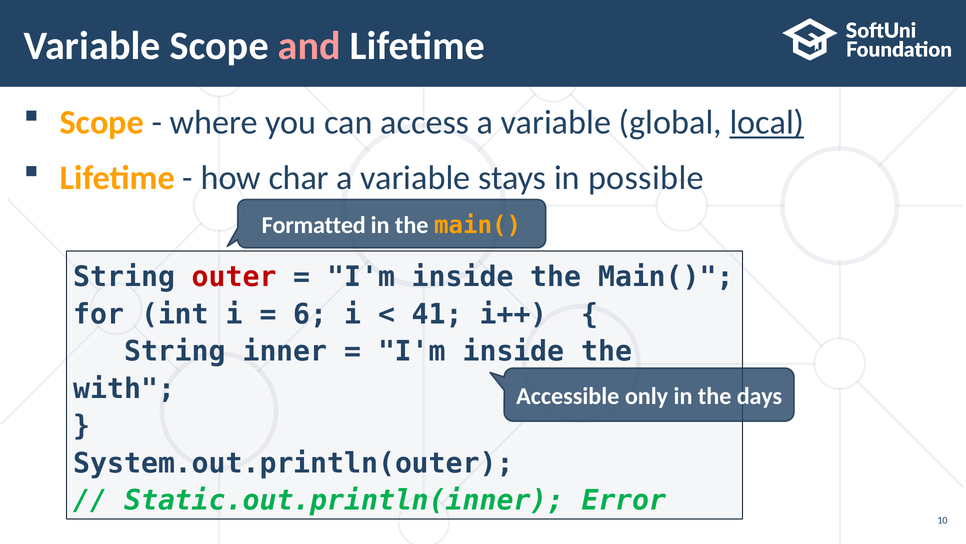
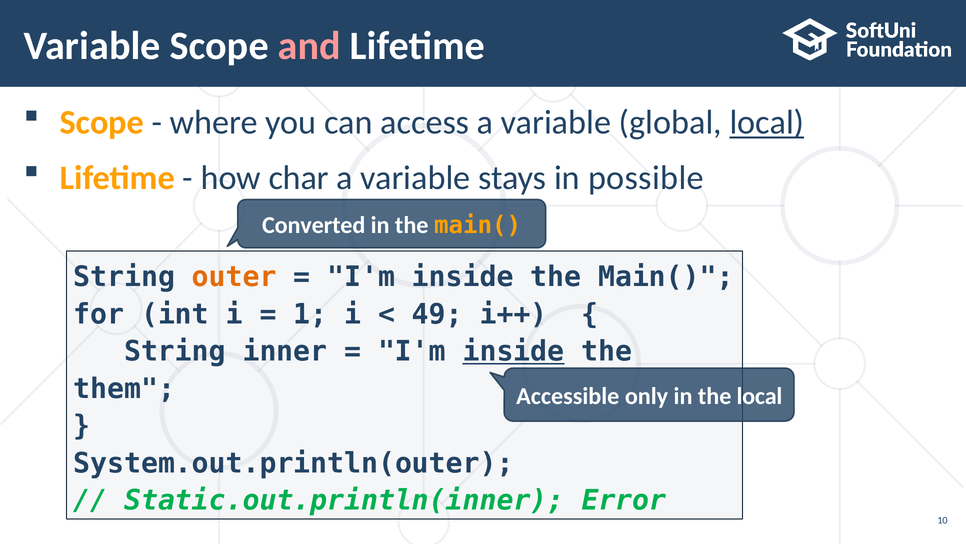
Formatted: Formatted -> Converted (314, 225)
outer colour: red -> orange (234, 277)
6: 6 -> 1 (310, 314)
41: 41 -> 49 (437, 314)
inside underline: none -> present (514, 351)
with: with -> them (124, 388)
the days: days -> local (759, 396)
